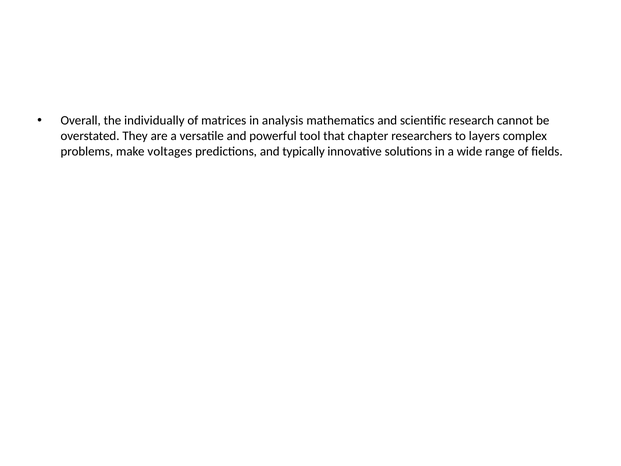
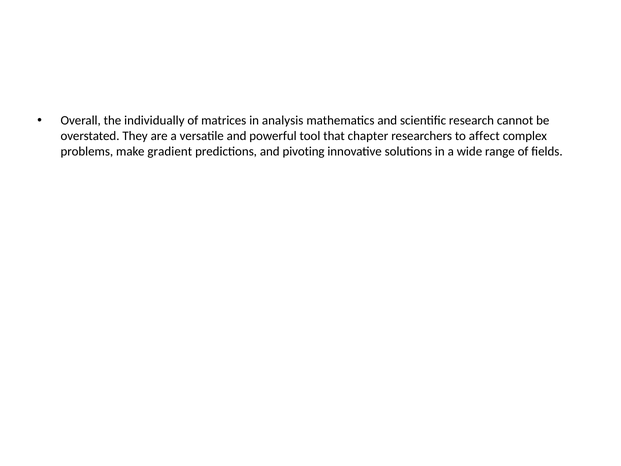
layers: layers -> affect (484, 136)
voltages: voltages -> gradient (170, 151)
typically: typically -> pivoting (304, 151)
